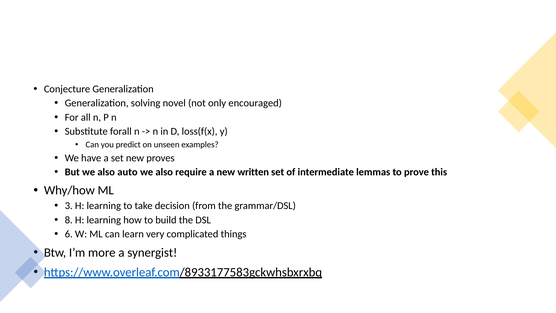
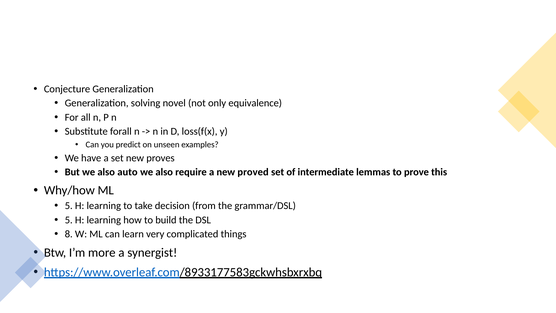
encouraged: encouraged -> equivalence (255, 103)
written: written -> proved (253, 172)
3: 3 -> 5 (69, 206)
8: 8 -> 5 (69, 220)
6: 6 -> 8 (69, 234)
